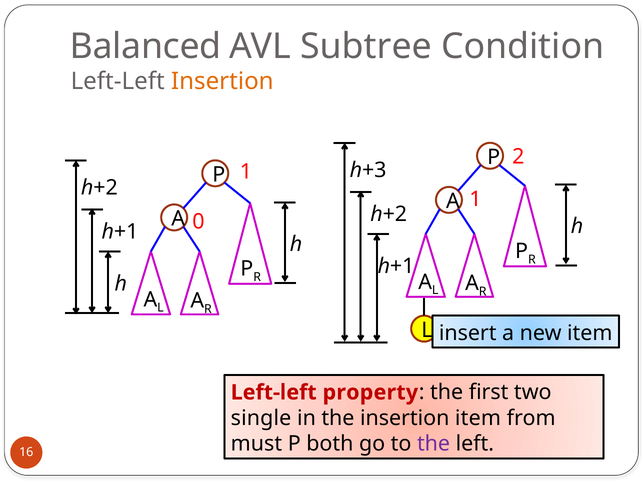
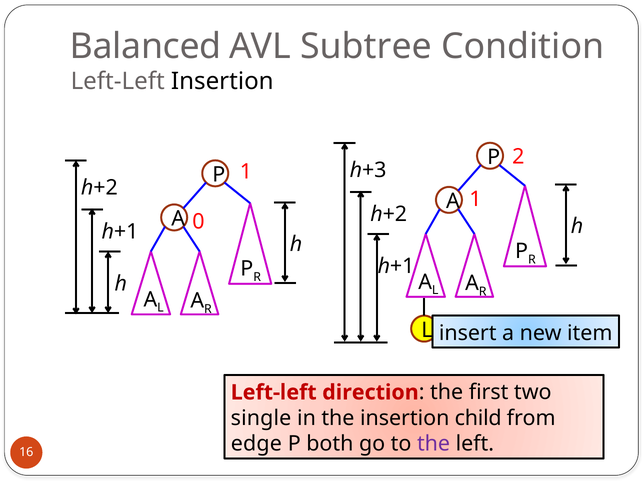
Insertion colour: orange -> black (222, 81)
property: property -> direction (370, 393)
insertion item: item -> child (478, 418)
must: must -> edge (256, 444)
